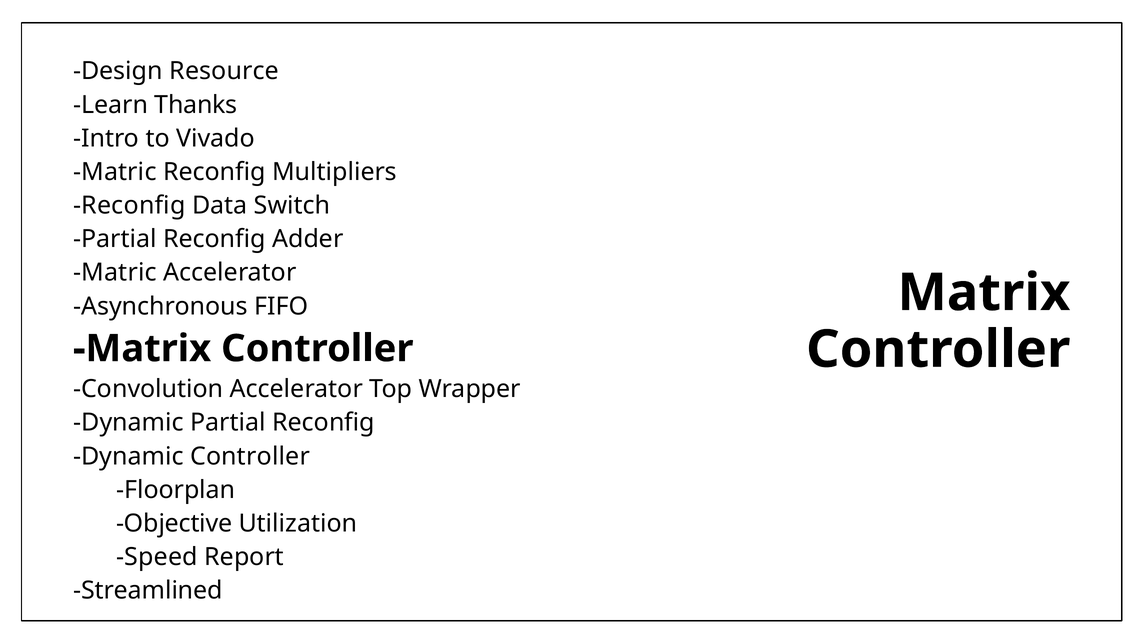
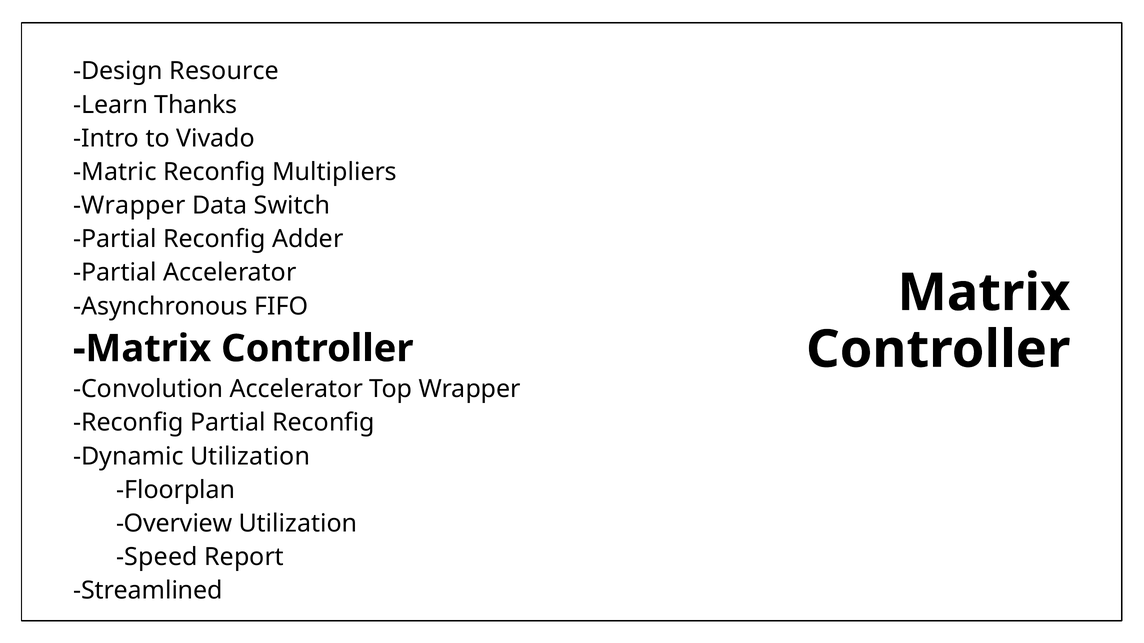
Reconfig: Reconfig -> Wrapper (129, 206)
Matric: Matric -> Partial (115, 273)
Dynamic: Dynamic -> Reconfig (128, 423)
Dynamic Controller: Controller -> Utilization (250, 457)
Objective: Objective -> Overview (174, 524)
